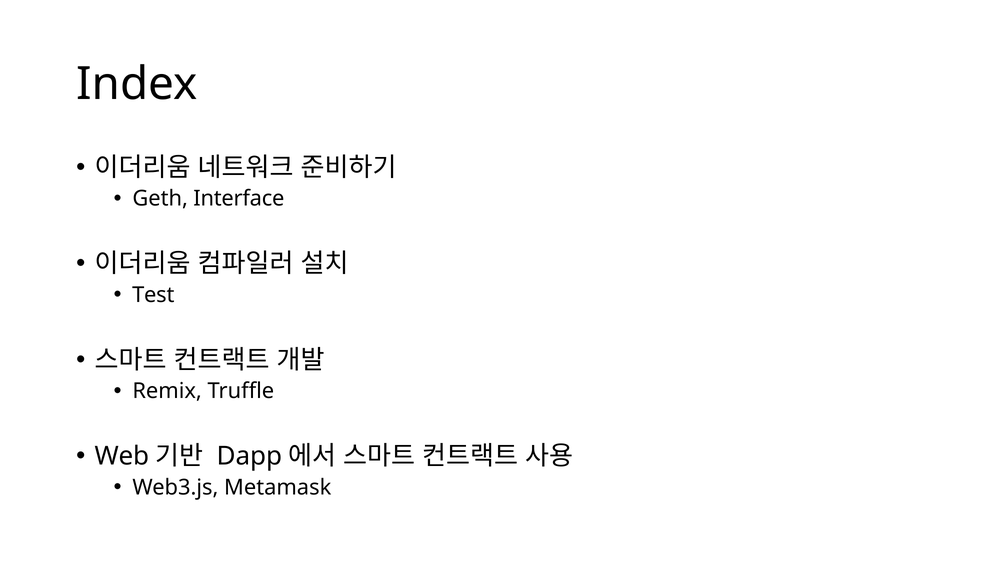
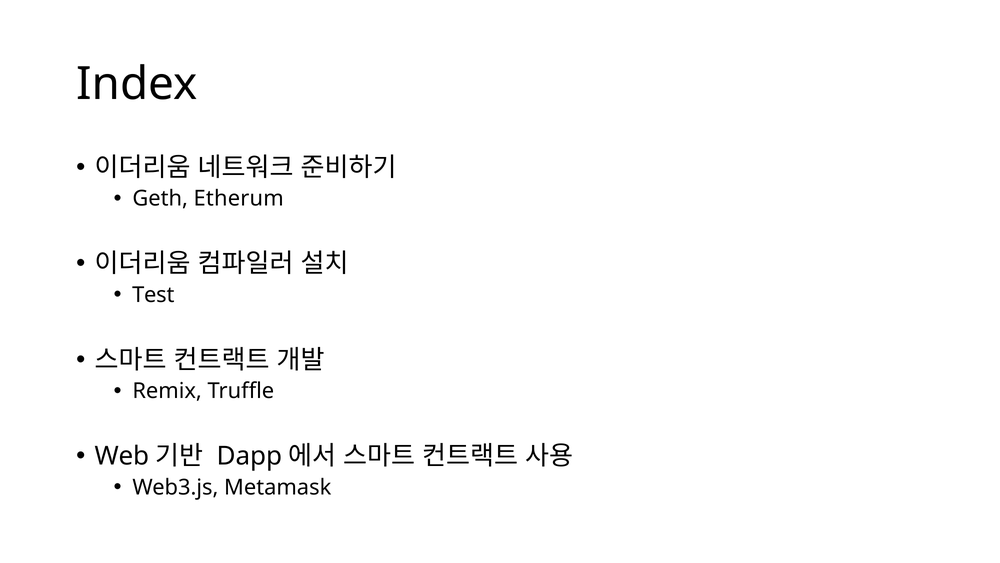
Interface: Interface -> Etherum (239, 198)
